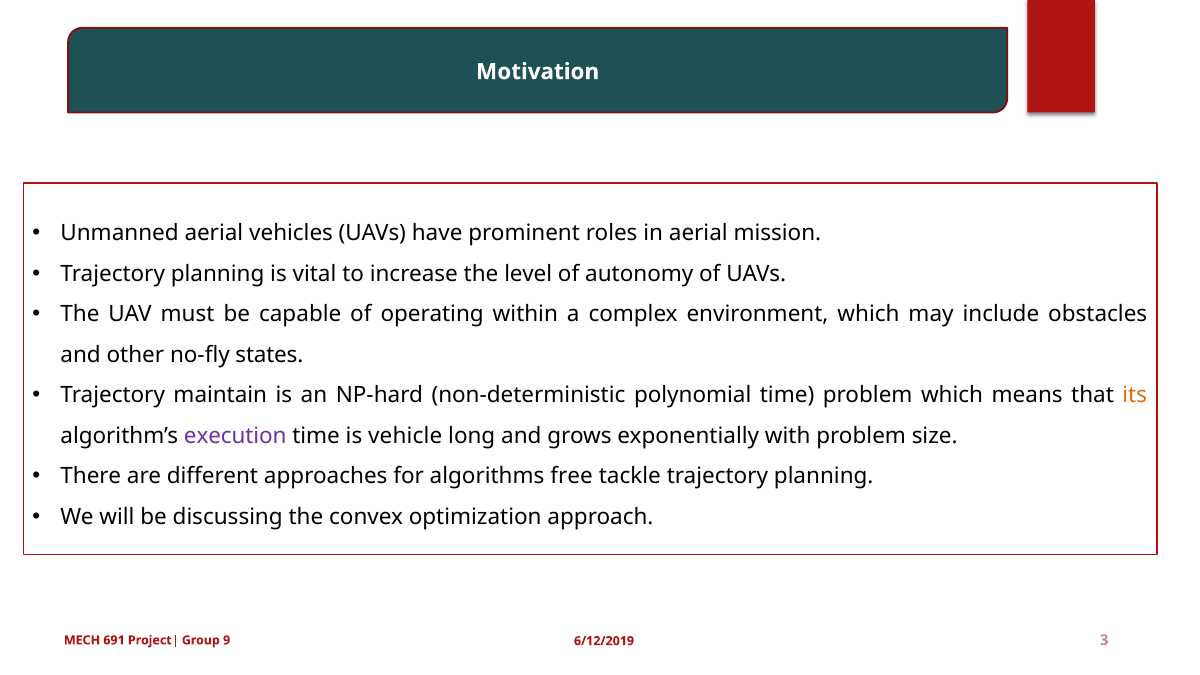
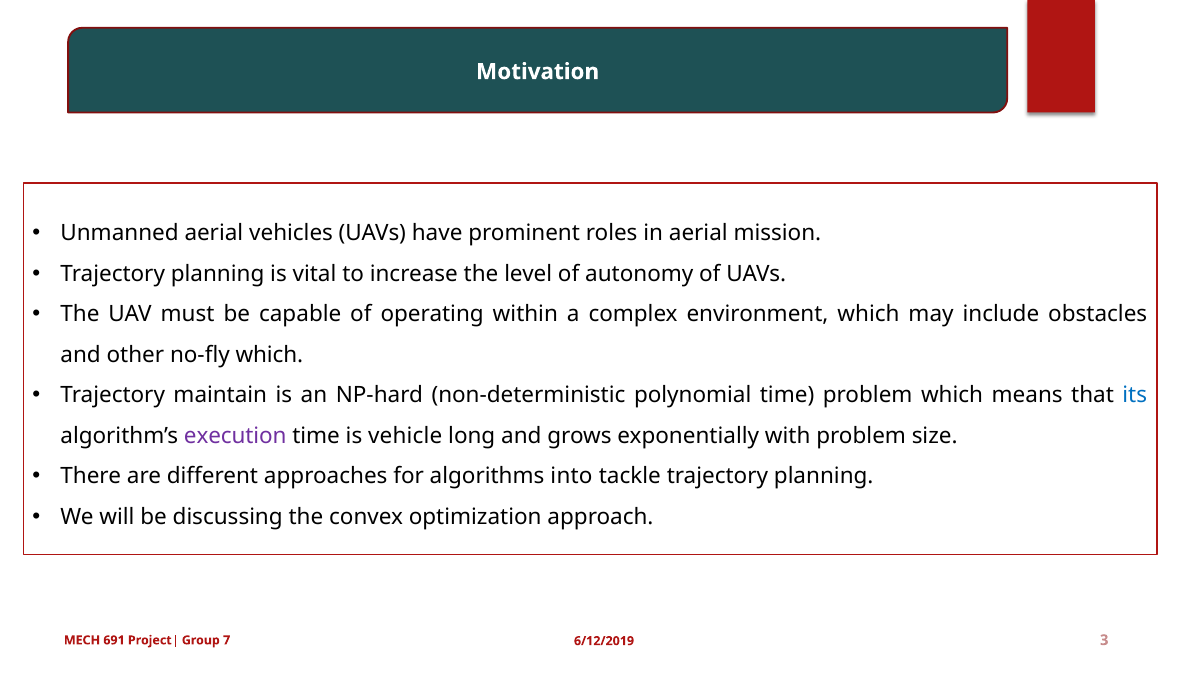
no-fly states: states -> which (269, 355)
its colour: orange -> blue (1135, 396)
free: free -> into (572, 477)
9: 9 -> 7 (227, 640)
